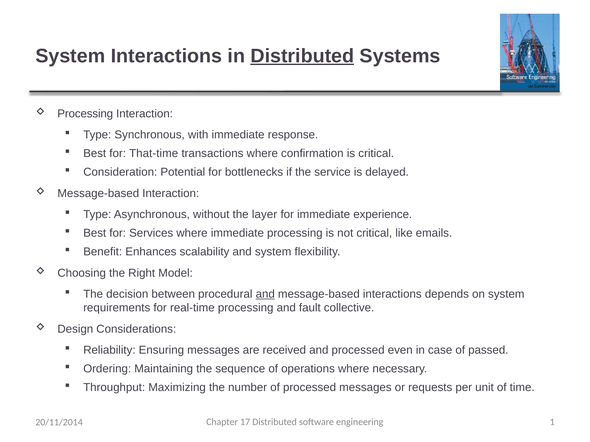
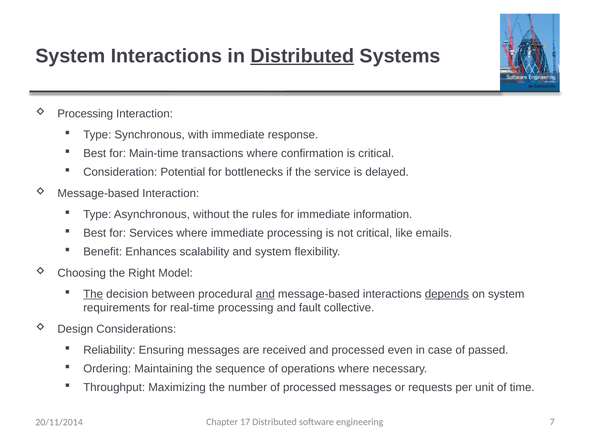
That-time: That-time -> Main-time (154, 154)
layer: layer -> rules (265, 215)
experience: experience -> information (383, 215)
The underline: none -> present (93, 294)
depends underline: none -> present (447, 294)
1: 1 -> 7 (552, 422)
